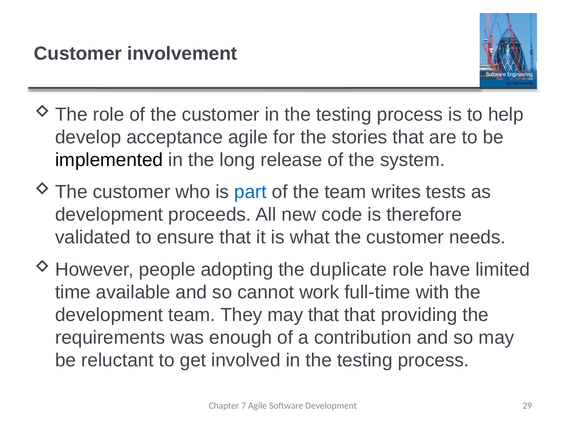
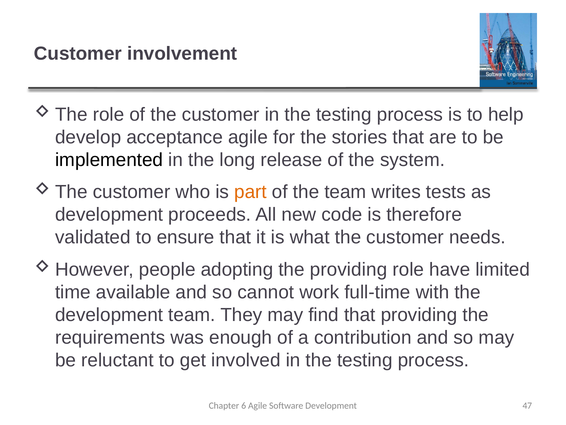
part colour: blue -> orange (250, 192)
the duplicate: duplicate -> providing (349, 269)
may that: that -> find (324, 314)
7: 7 -> 6 (244, 405)
29: 29 -> 47 (527, 405)
